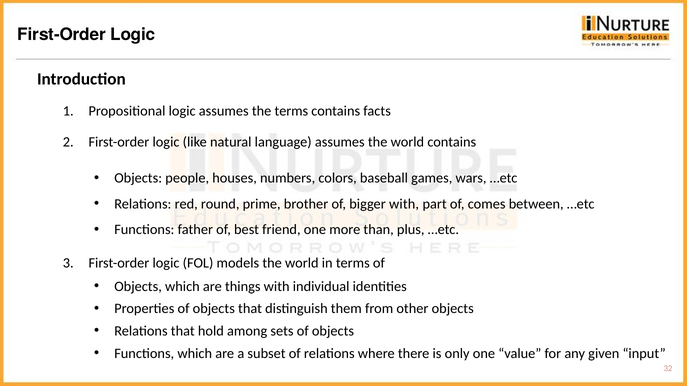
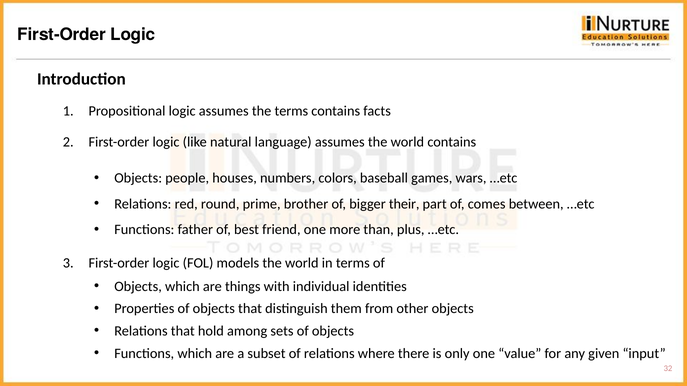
bigger with: with -> their (404, 204)
